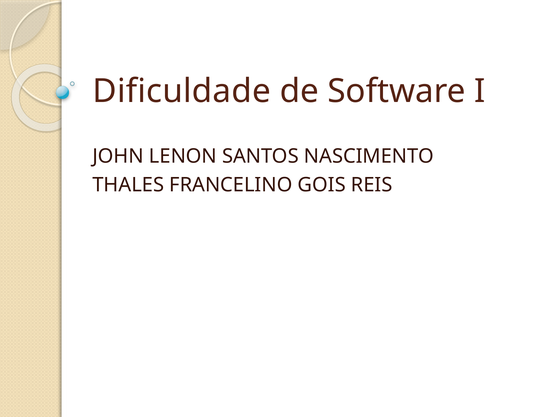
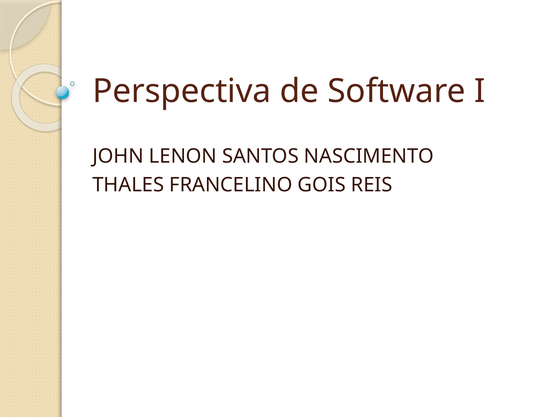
Dificuldade: Dificuldade -> Perspectiva (182, 91)
